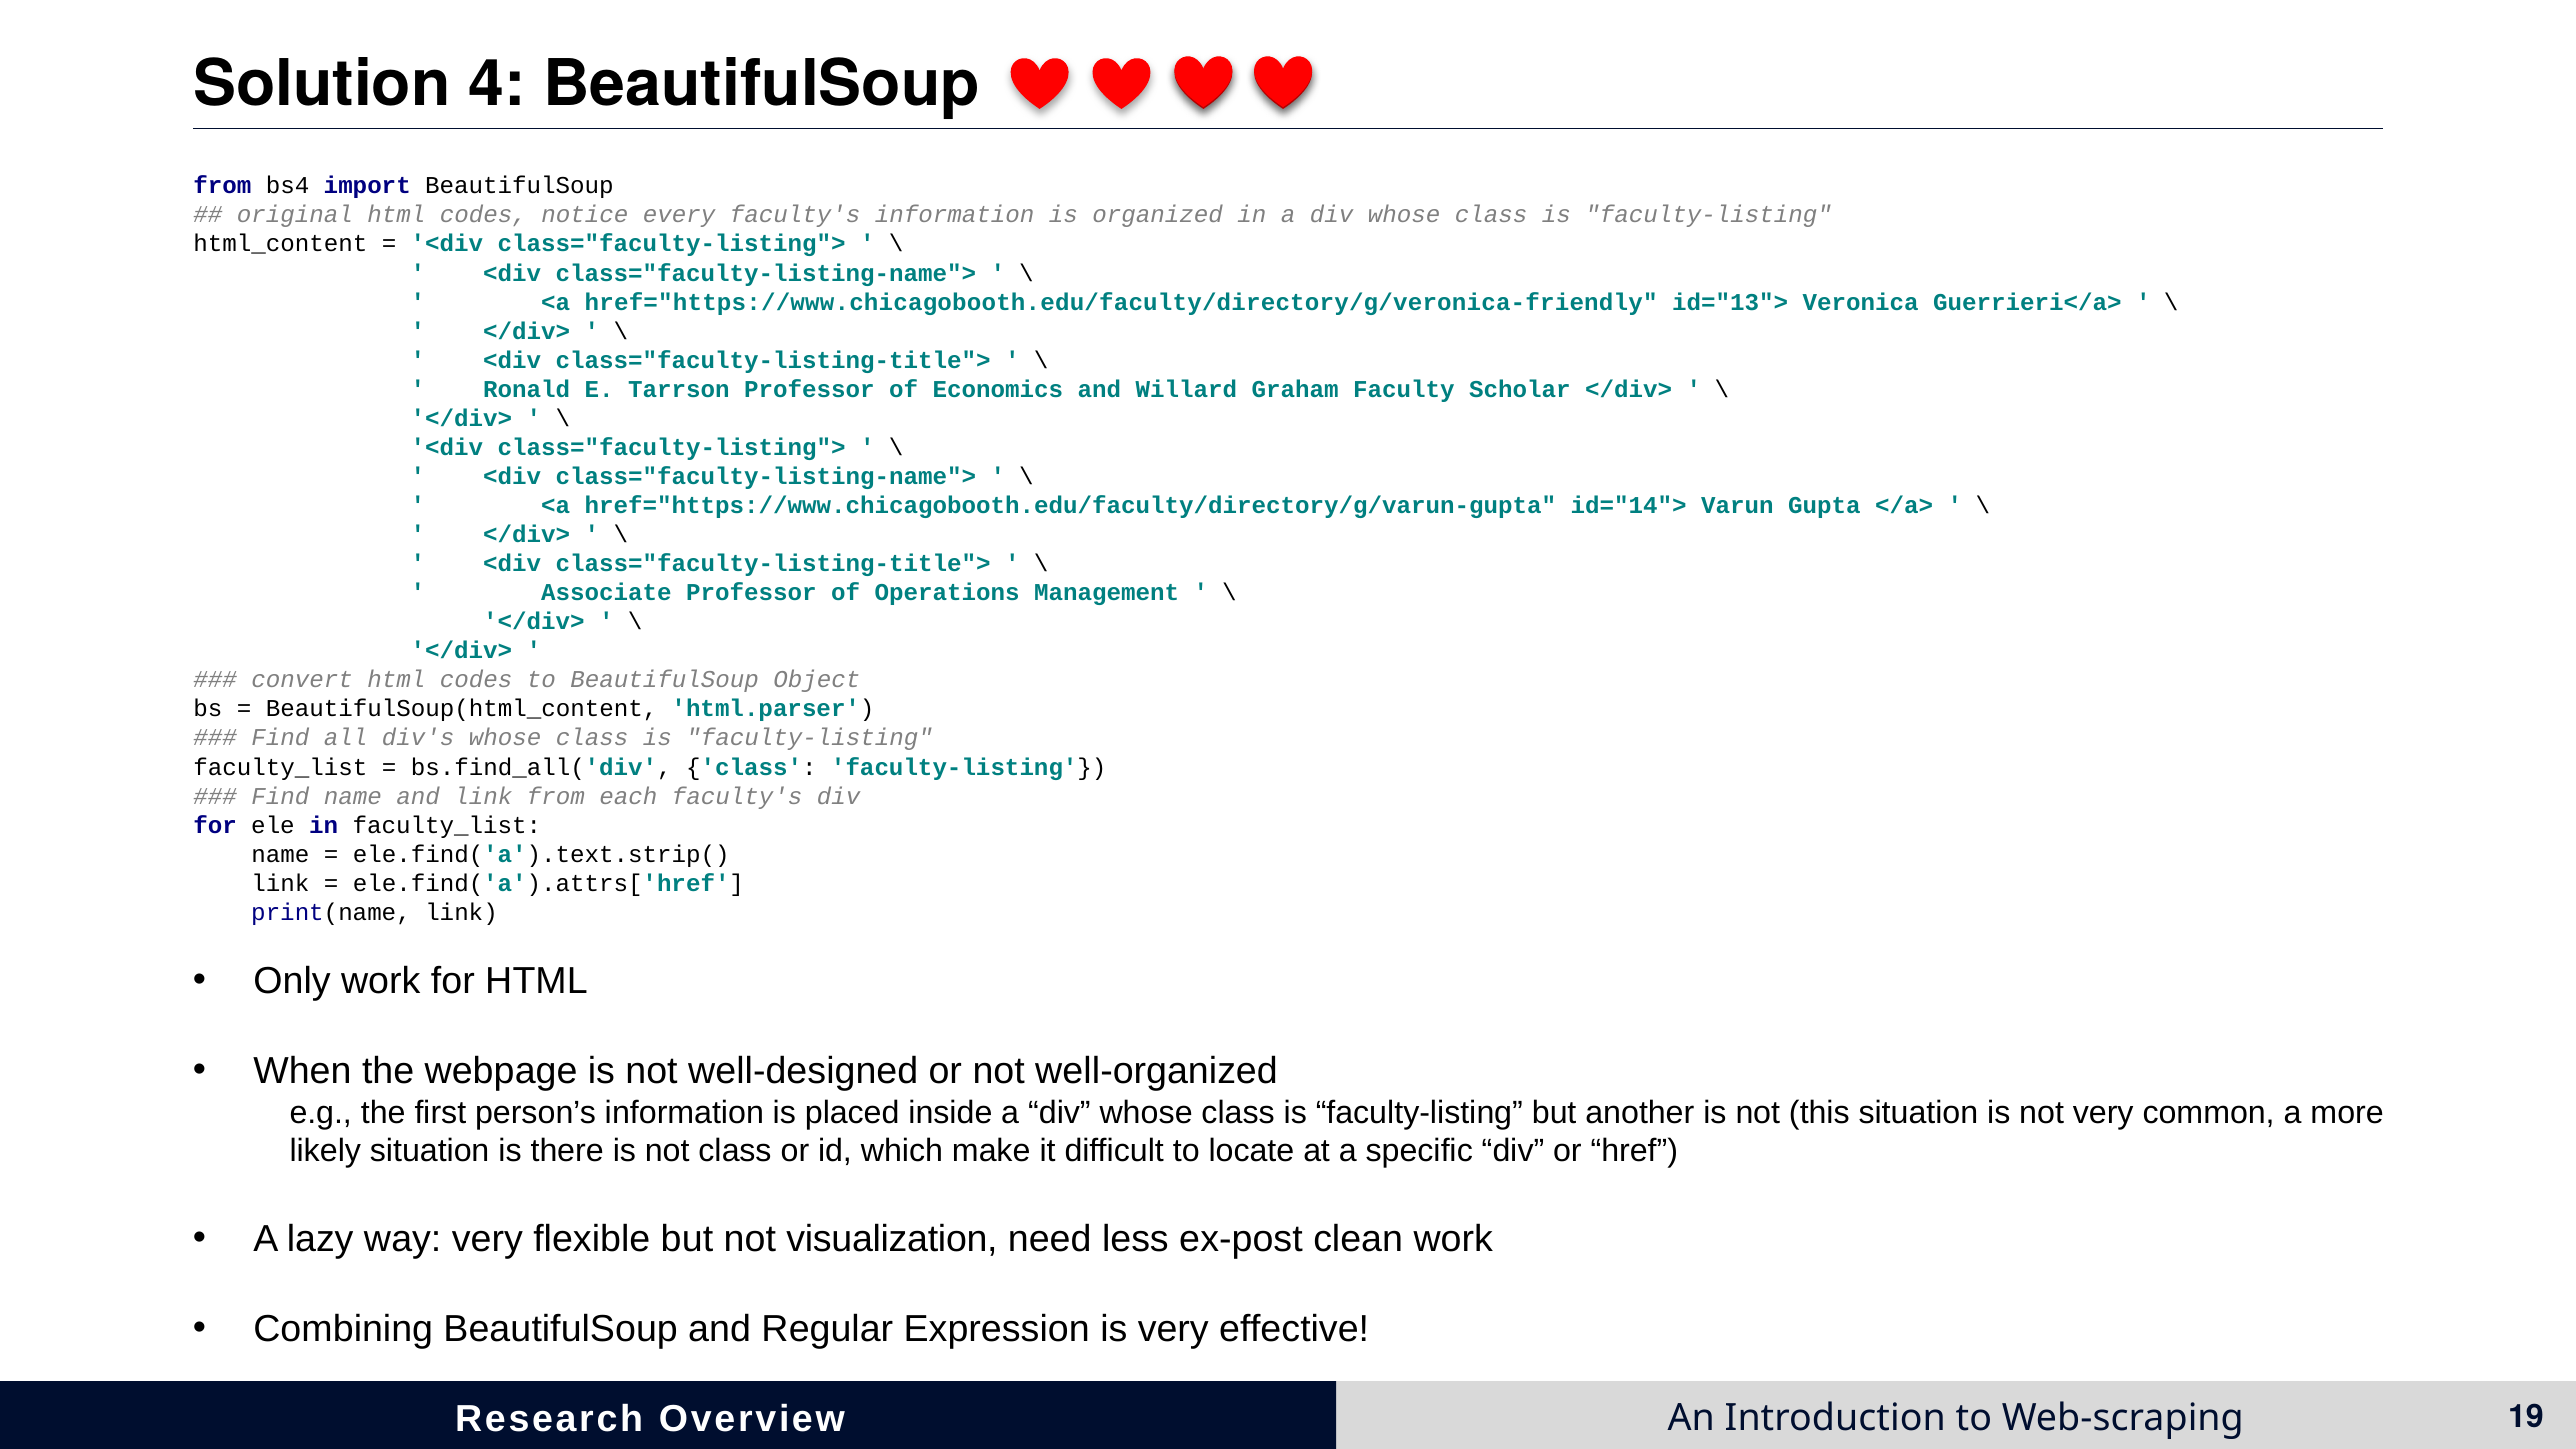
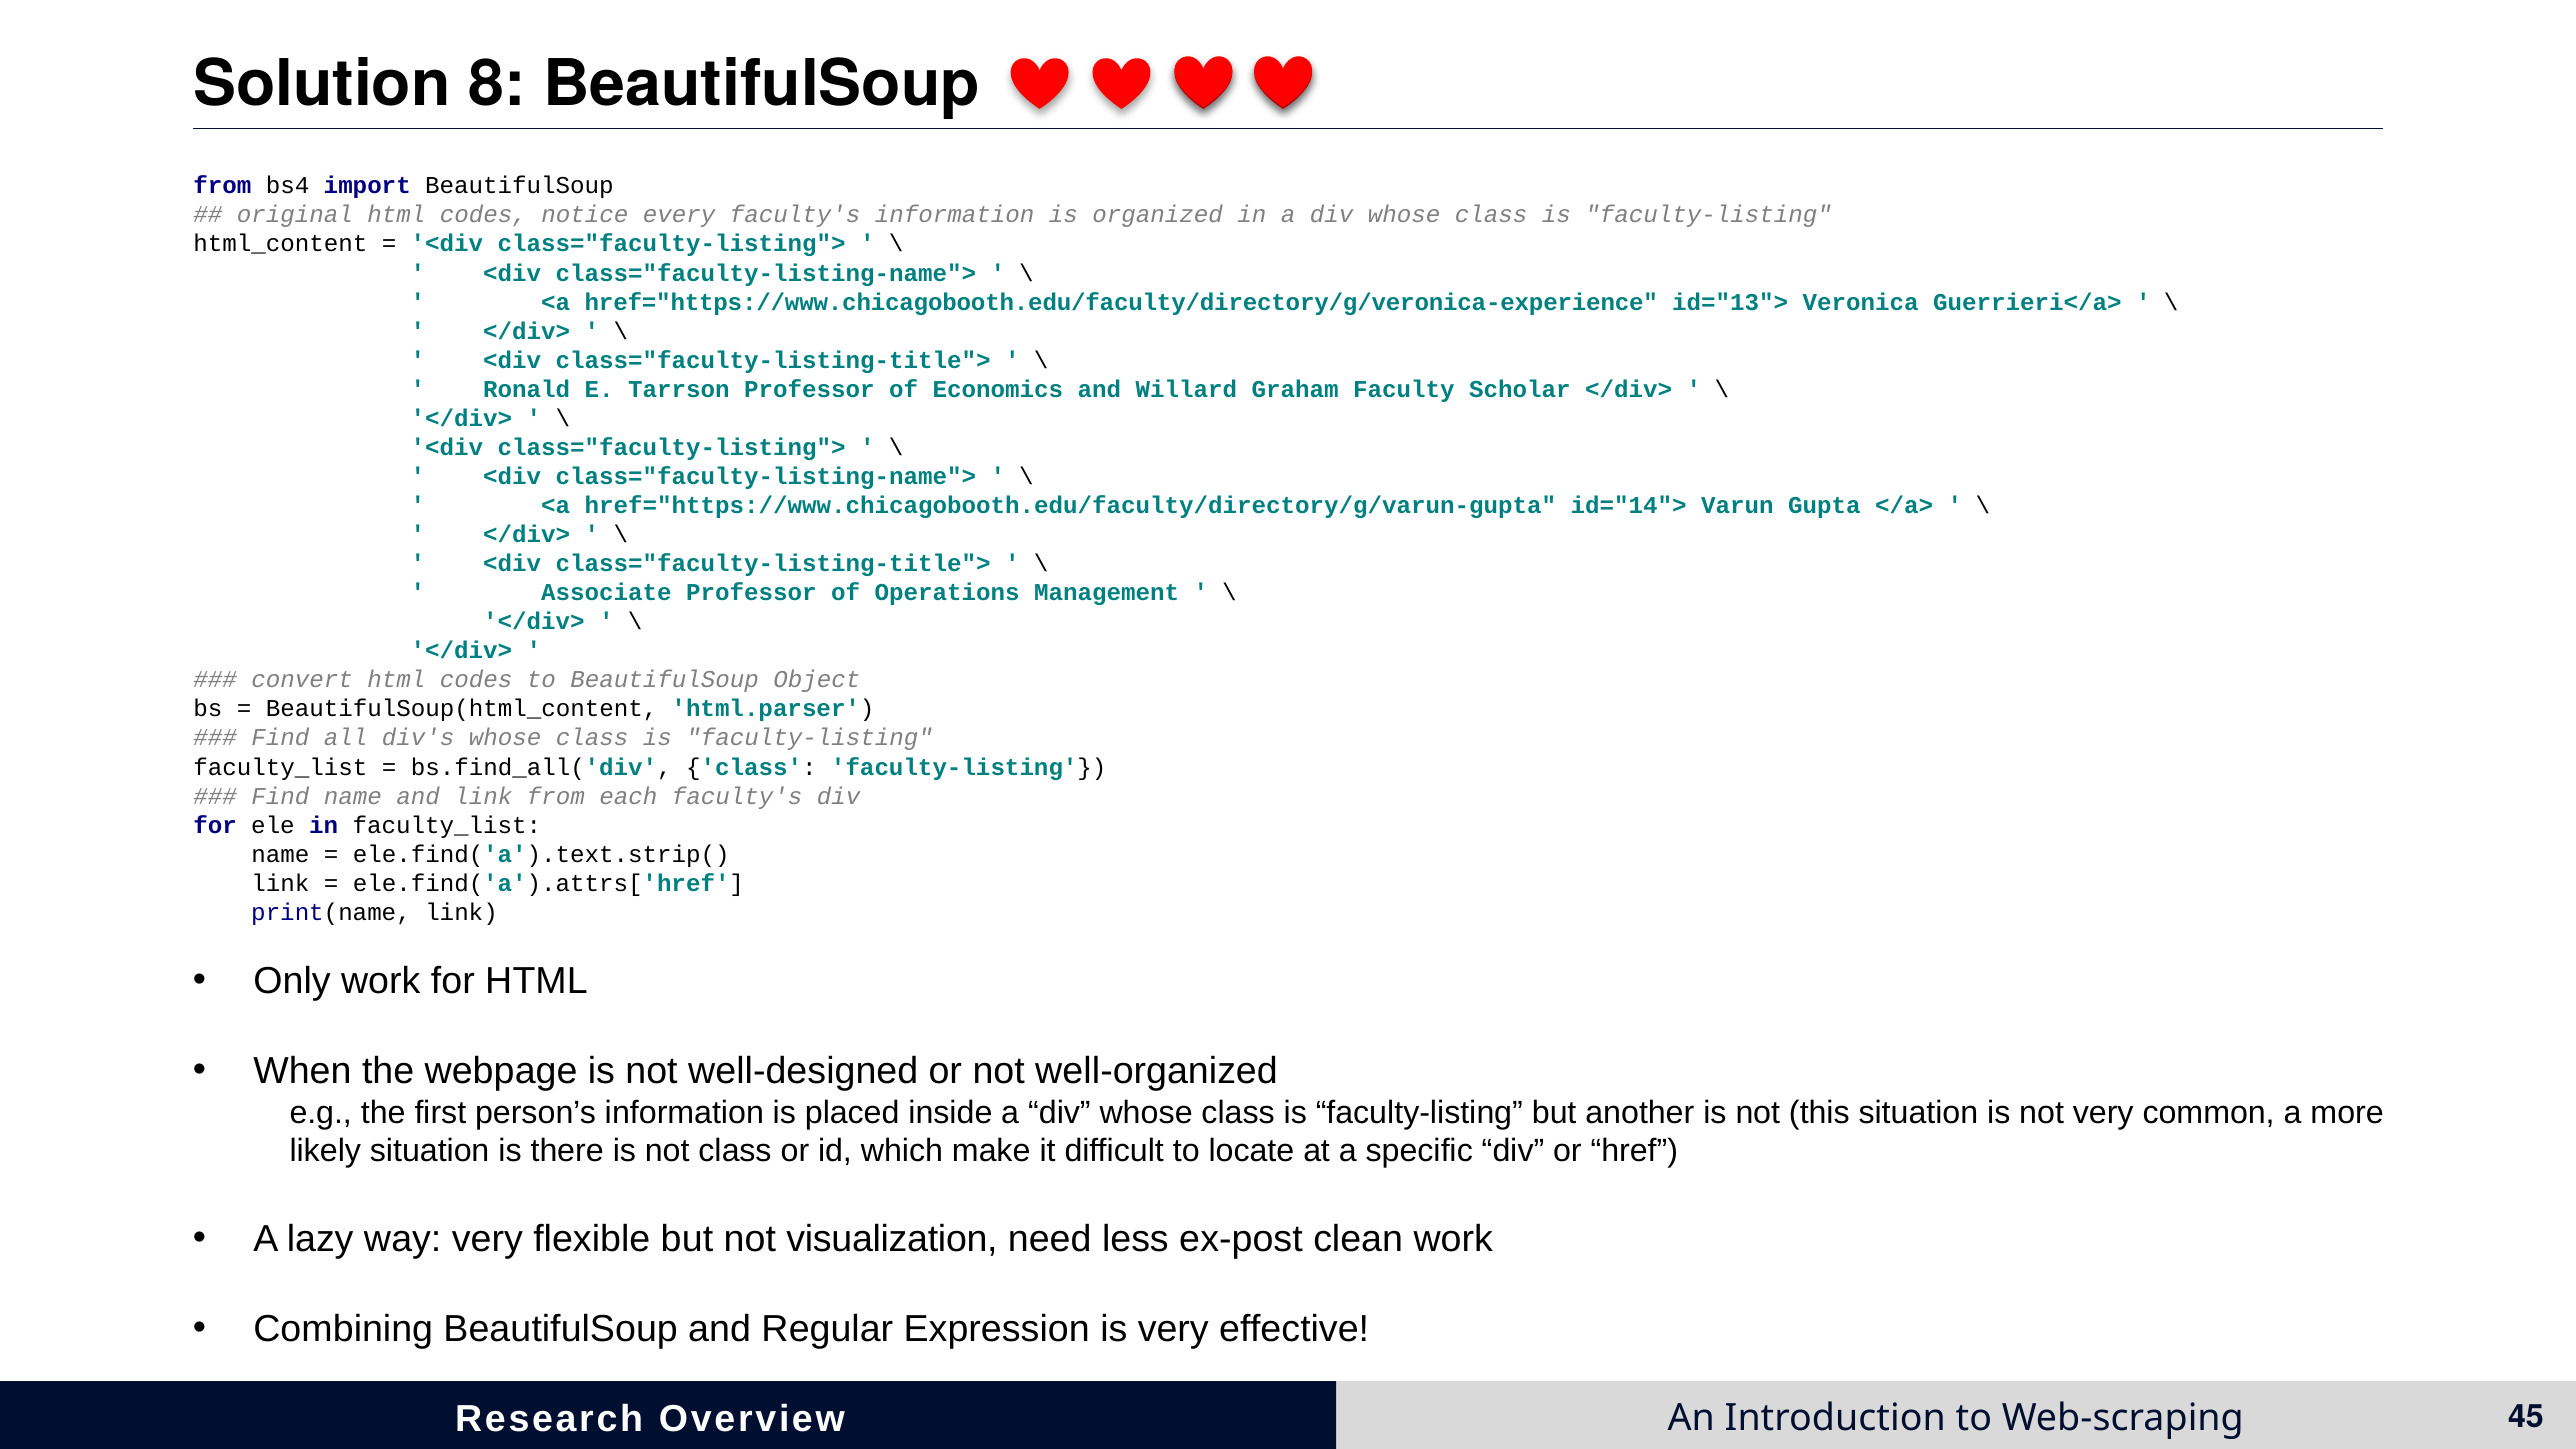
4: 4 -> 8 (497, 84)
href="https://www.chicagobooth.edu/faculty/directory/g/veronica-friendly: href="https://www.chicagobooth.edu/faculty/directory/g/veronica-friendly -> href="https://www.chicagobooth.edu/faculty/directory/g/veronica-experience (1121, 302)
19: 19 -> 45 (2526, 1416)
